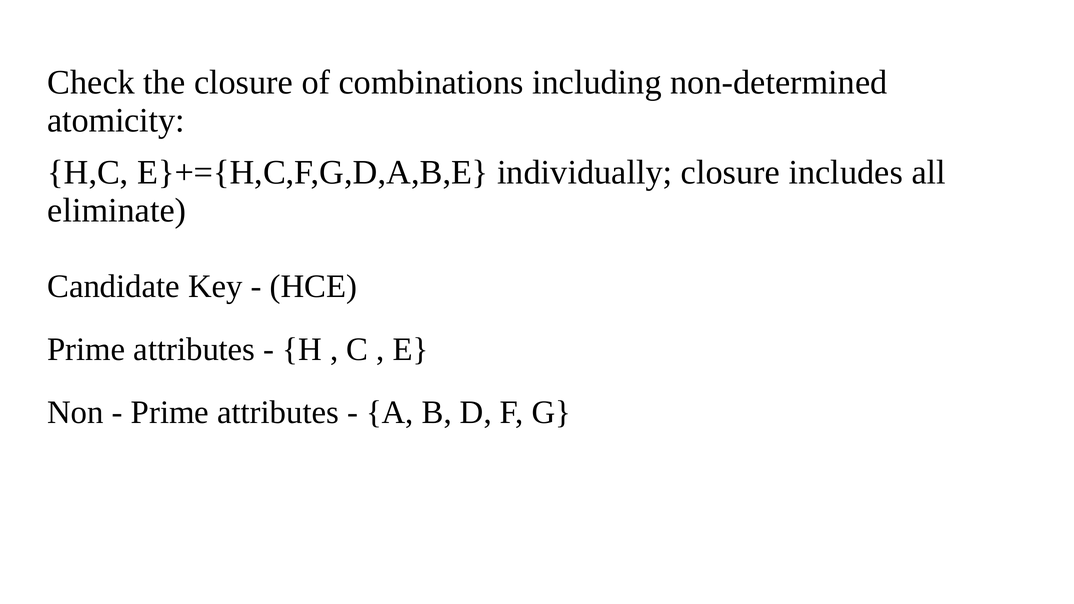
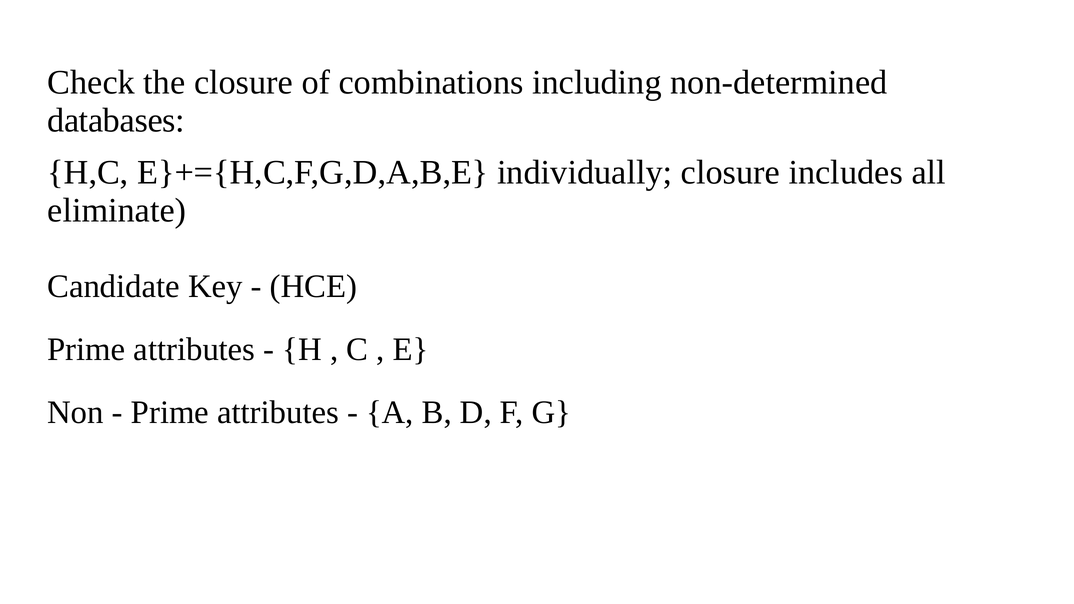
atomicity: atomicity -> databases (116, 121)
